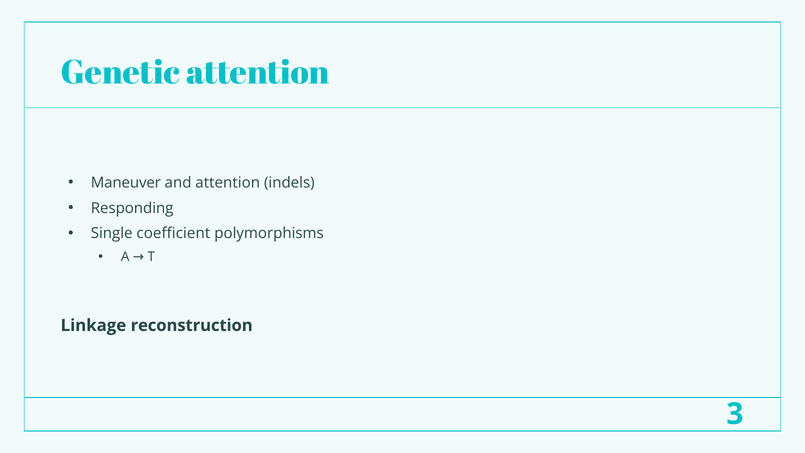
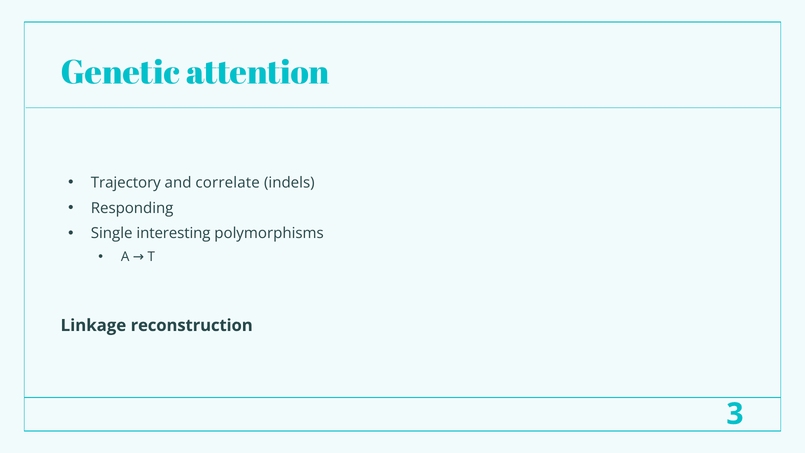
Maneuver: Maneuver -> Trajectory (126, 183)
and attention: attention -> correlate (228, 183)
coefficient: coefficient -> interesting (173, 233)
